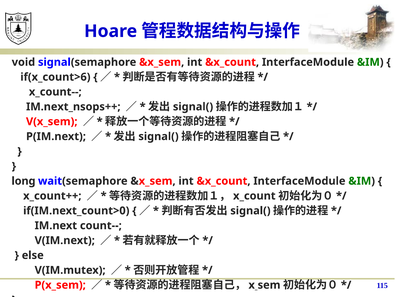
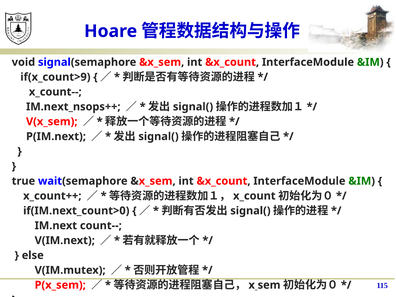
if(x_count>6: if(x_count>6 -> if(x_count>9 (55, 77)
long: long -> true (23, 181)
